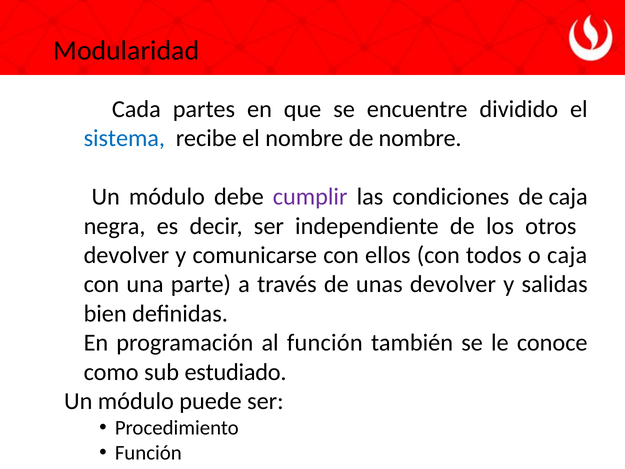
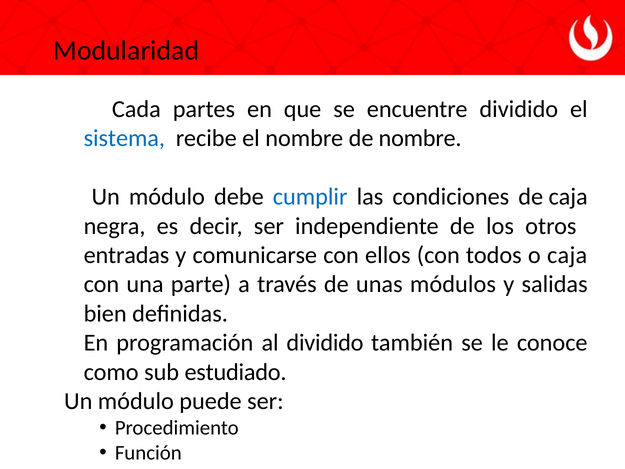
cumplir colour: purple -> blue (310, 197)
devolver: devolver -> entradas (126, 255)
unas devolver: devolver -> módulos (453, 284)
al función: función -> dividido (325, 343)
